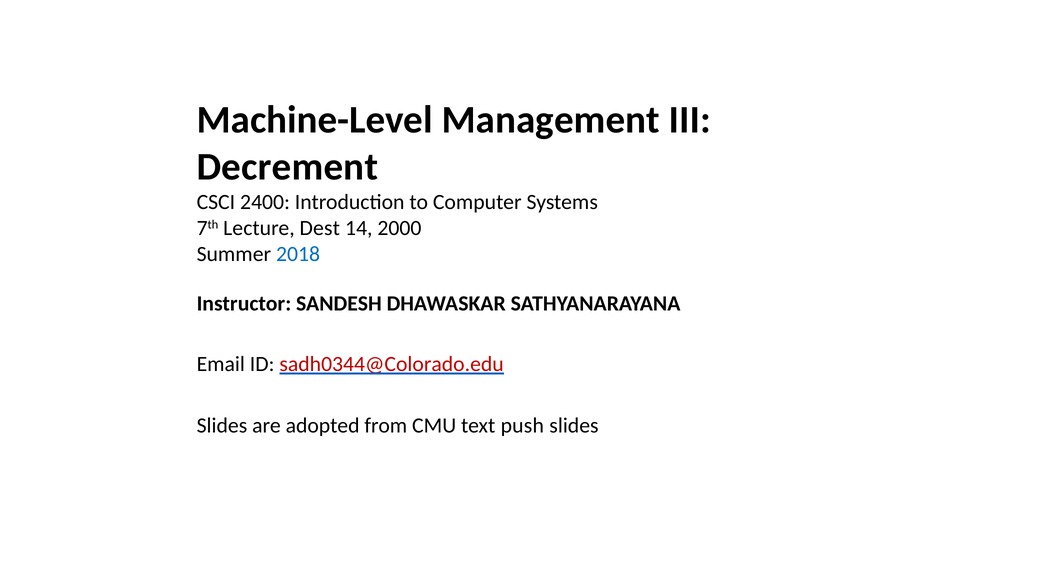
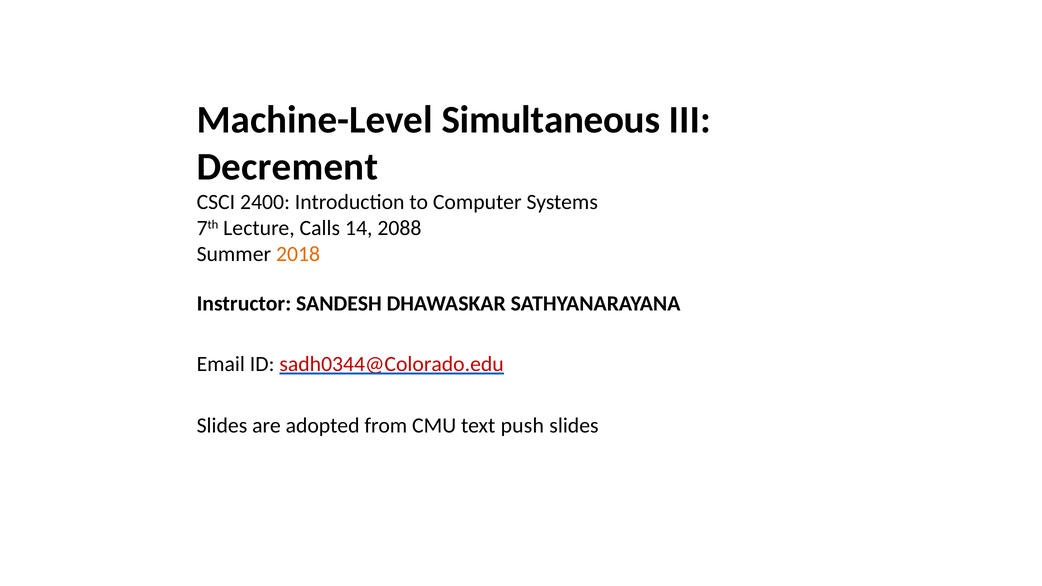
Management: Management -> Simultaneous (551, 120)
Dest: Dest -> Calls (320, 228)
2000: 2000 -> 2088 (399, 228)
2018 colour: blue -> orange (298, 254)
